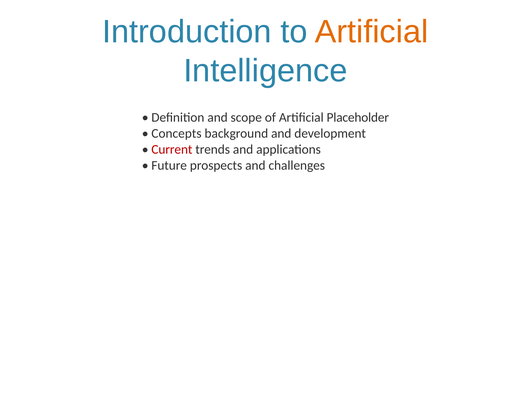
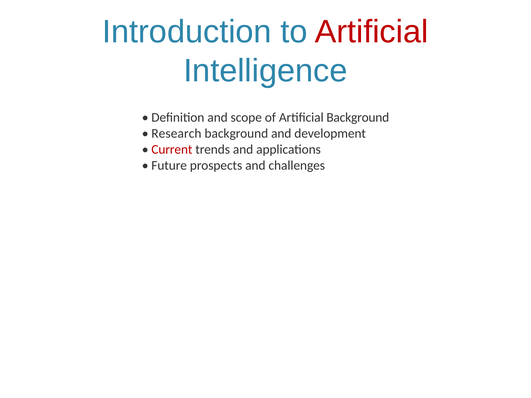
Artificial colour: orange -> red (372, 32)
Artificial Placeholder: Placeholder -> Background (358, 118)
Concepts: Concepts -> Research (176, 134)
